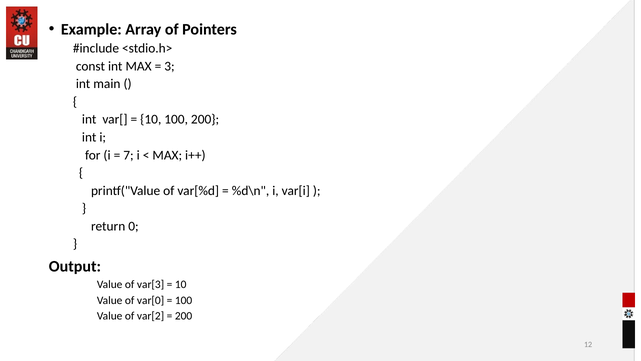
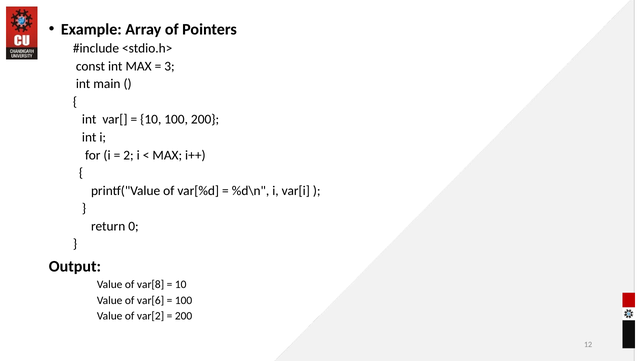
7: 7 -> 2 (128, 155)
var[3: var[3 -> var[8 (151, 284)
var[0: var[0 -> var[6 (151, 300)
